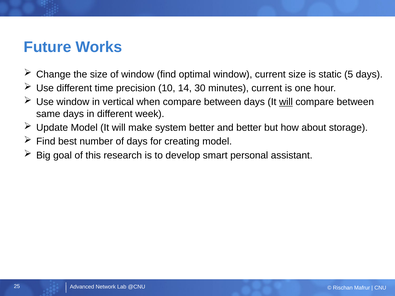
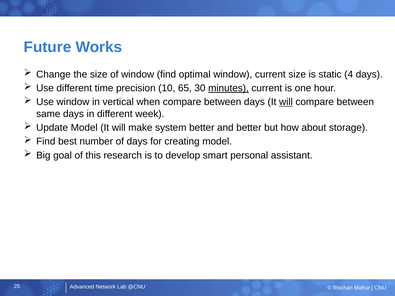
5: 5 -> 4 (349, 74)
14: 14 -> 65 (185, 88)
minutes underline: none -> present (228, 88)
